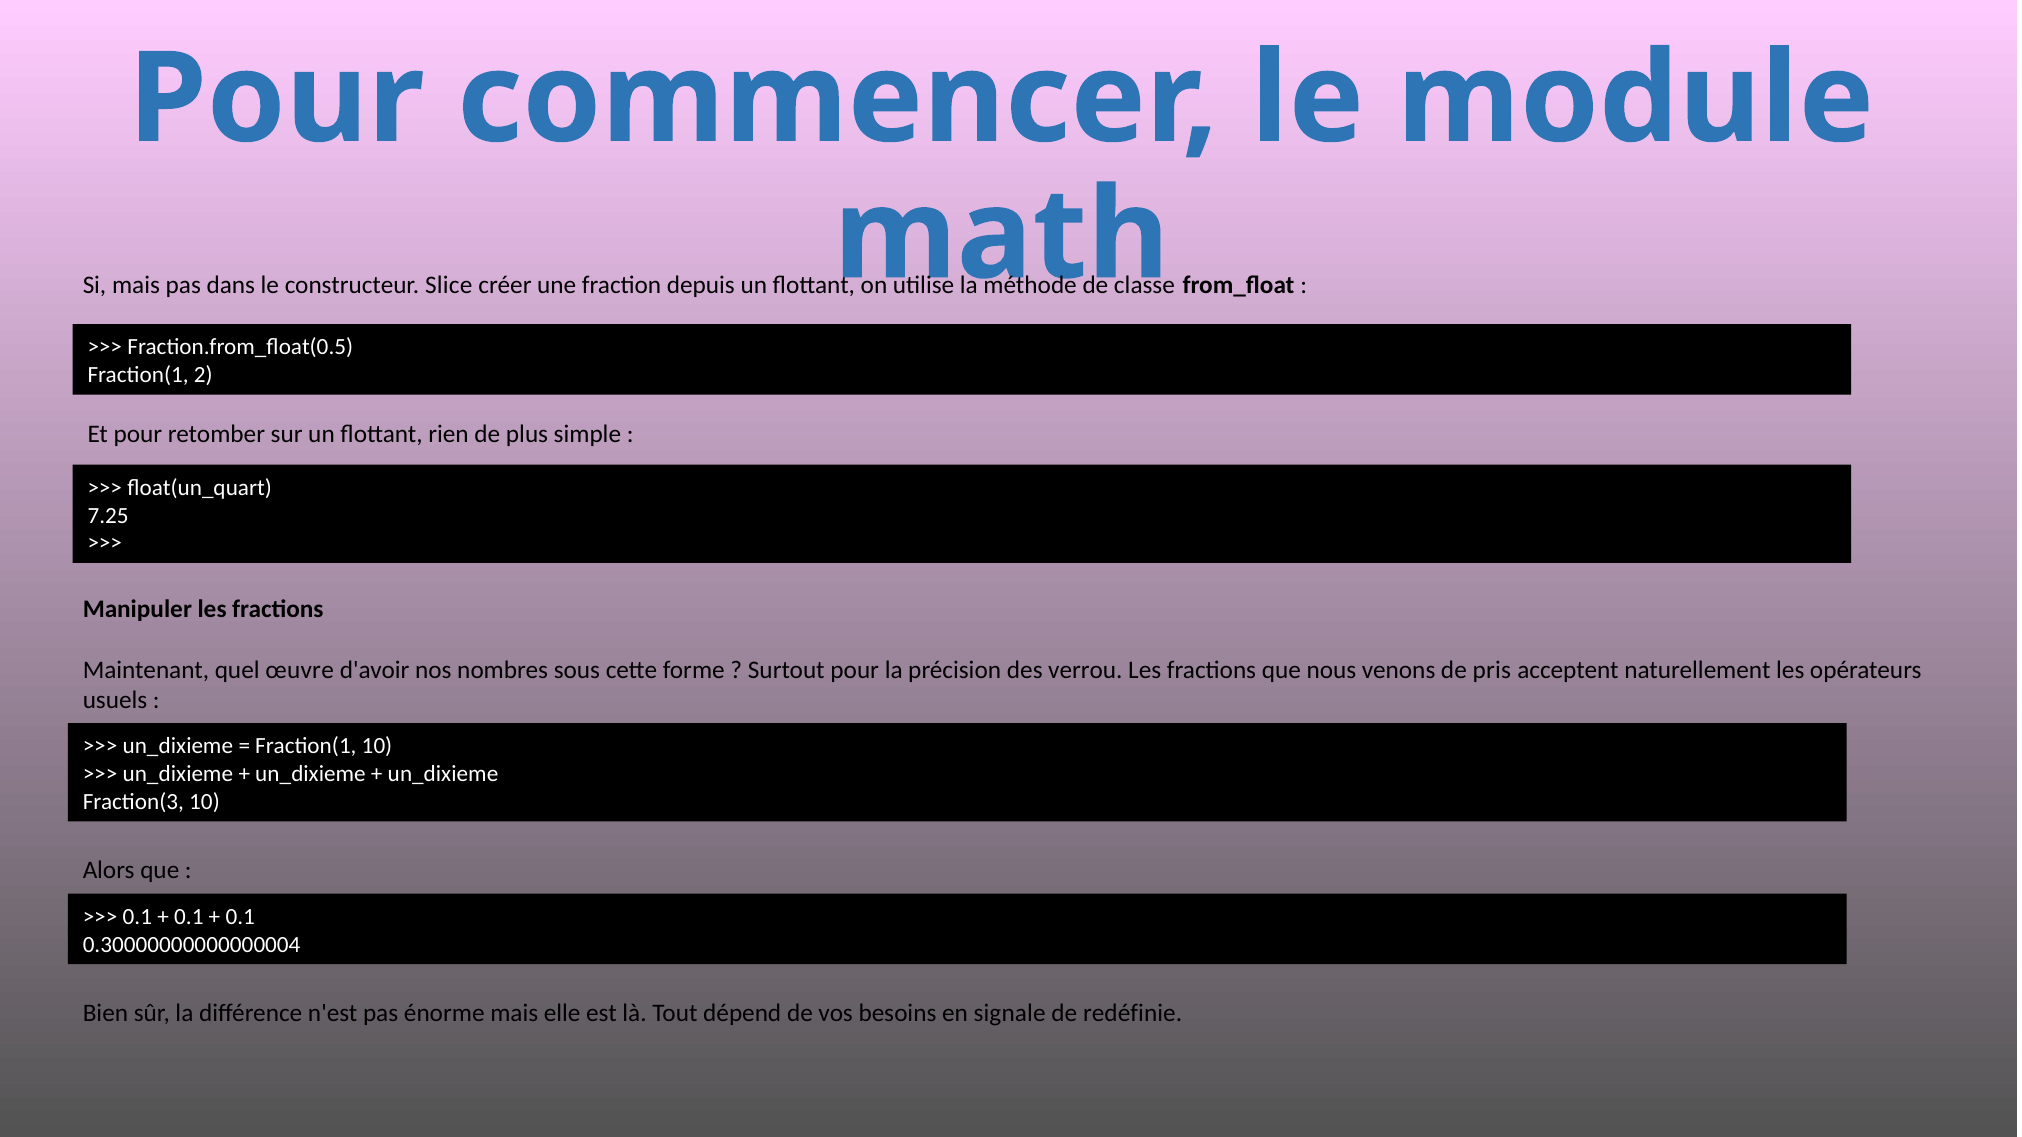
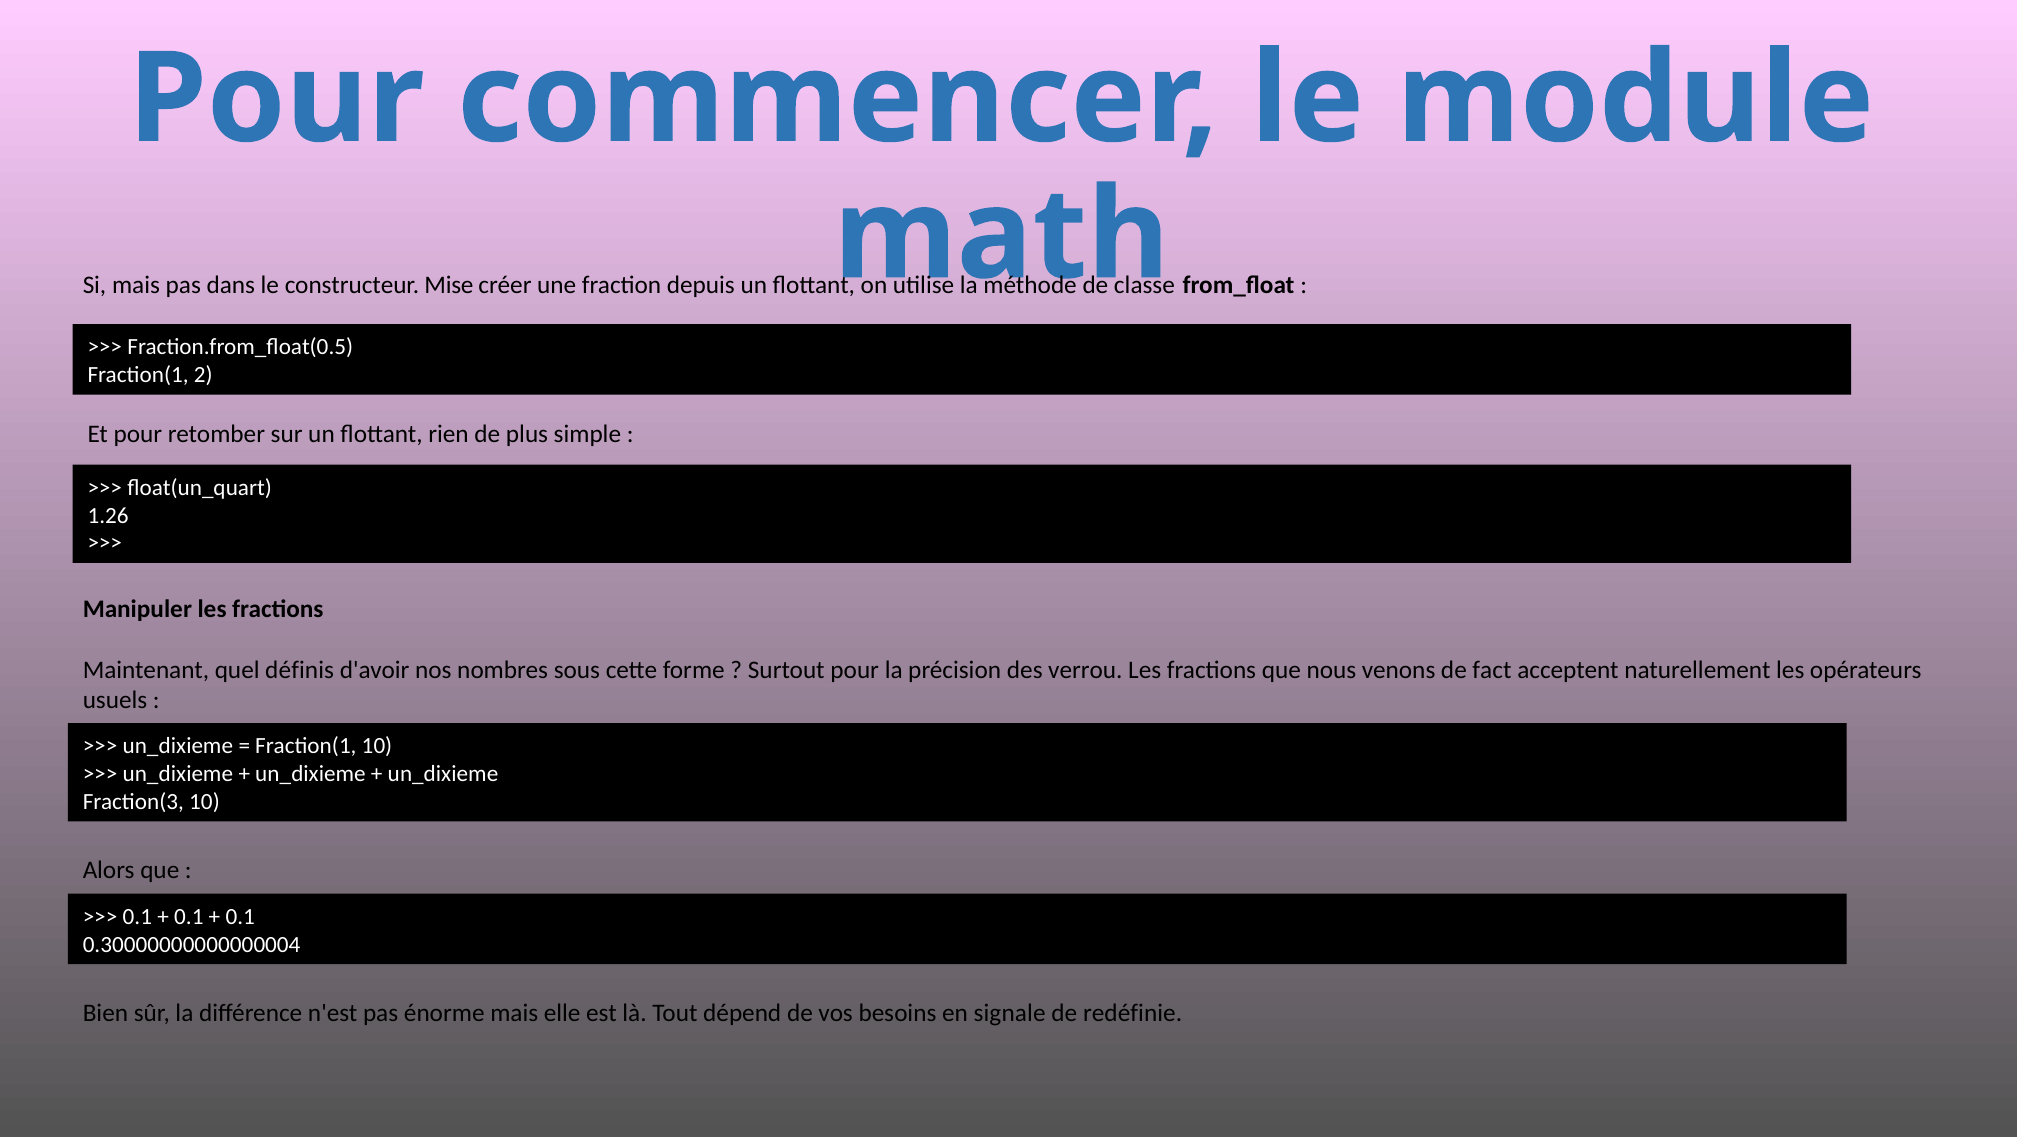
Slice: Slice -> Mise (449, 285)
7.25: 7.25 -> 1.26 (108, 516)
œuvre: œuvre -> définis (300, 670)
pris: pris -> fact (1492, 670)
